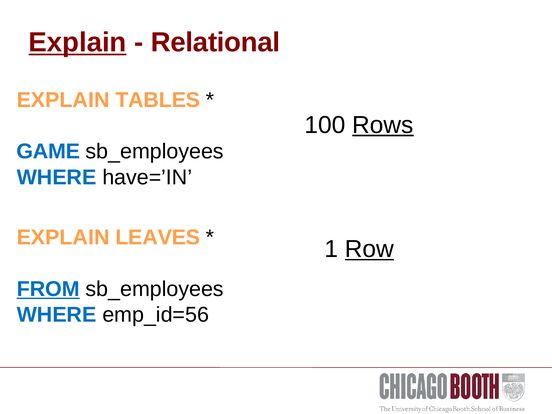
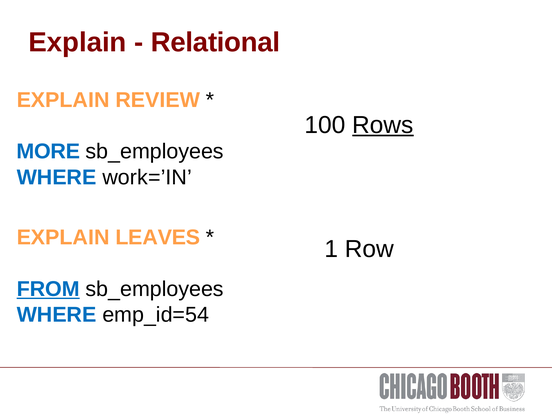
Explain underline: present -> none (78, 43)
TABLES: TABLES -> REVIEW (158, 100)
GAME: GAME -> MORE (48, 151)
have=’IN: have=’IN -> work=’IN (147, 177)
Row underline: present -> none (369, 249)
emp_id=56: emp_id=56 -> emp_id=54 (156, 315)
